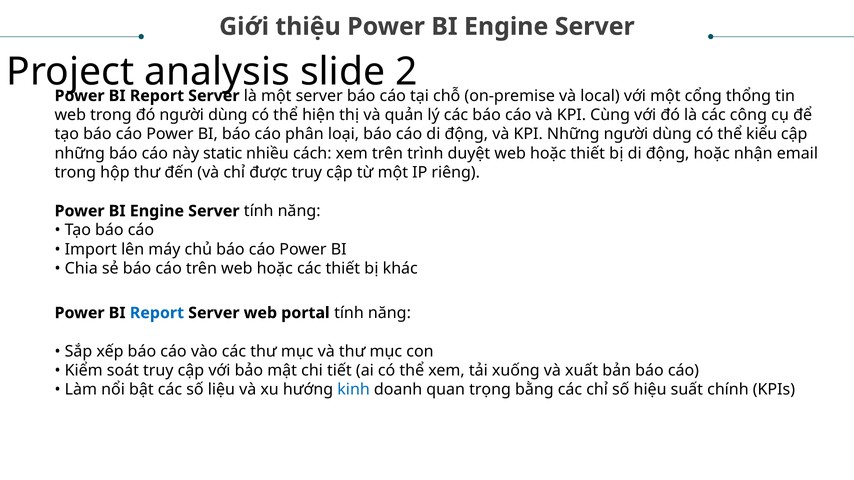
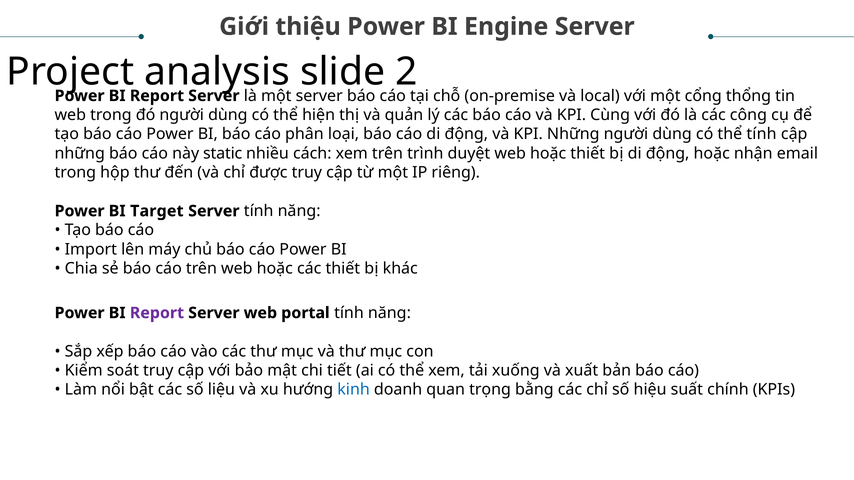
thể kiểu: kiểu -> tính (762, 134)
Engine: Engine -> Target (157, 211)
Report colour: blue -> purple (157, 313)
